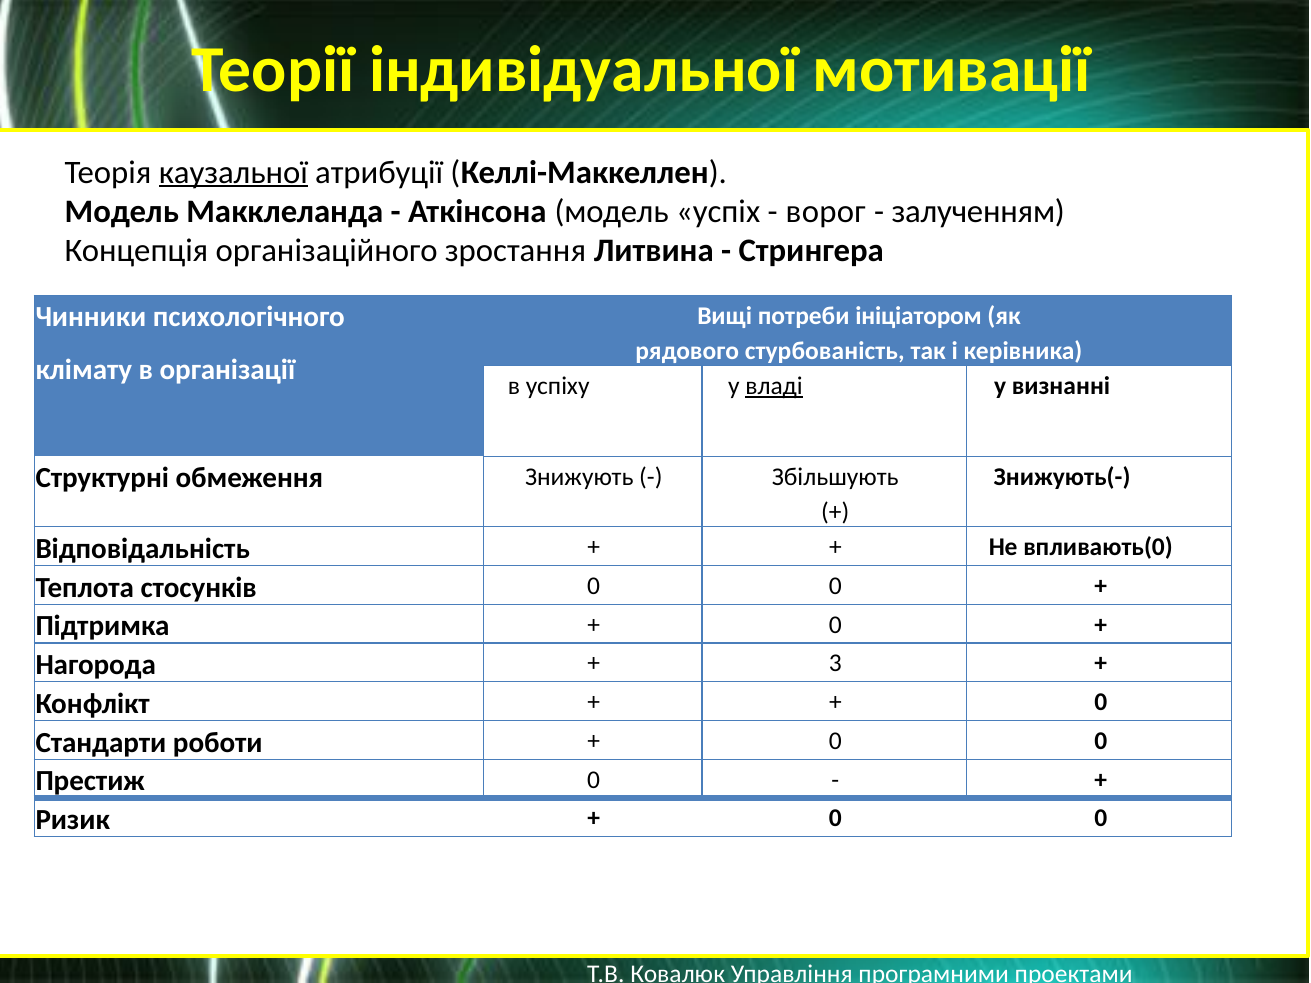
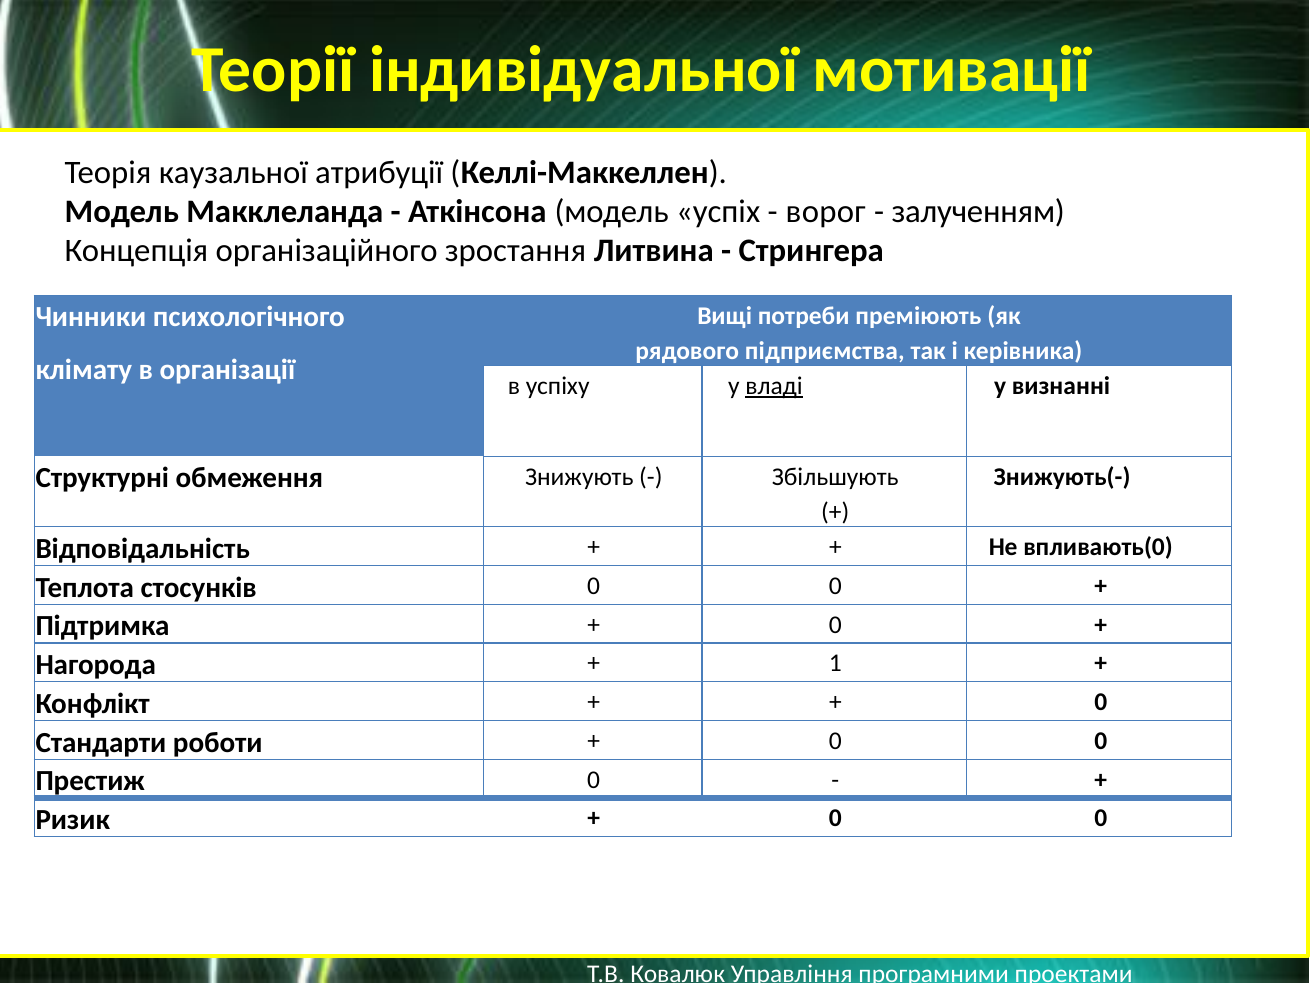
каузальної underline: present -> none (233, 172)
ініціатором: ініціатором -> преміюють (918, 316)
стурбованість: стурбованість -> підприємства (825, 352)
3: 3 -> 1 (835, 664)
